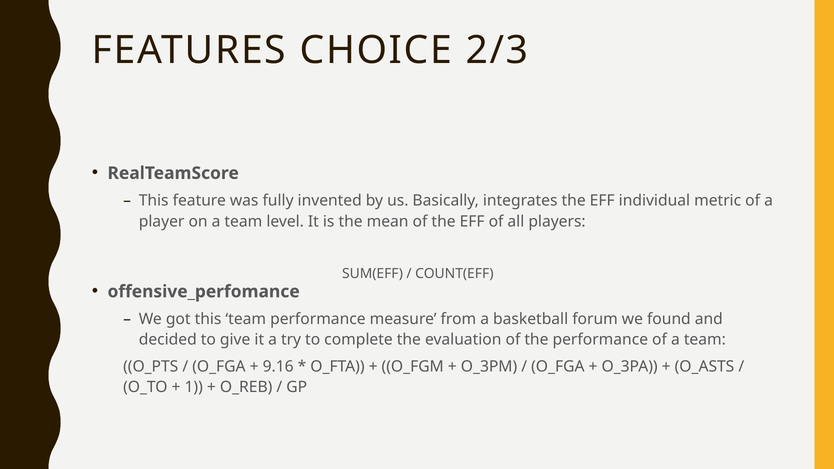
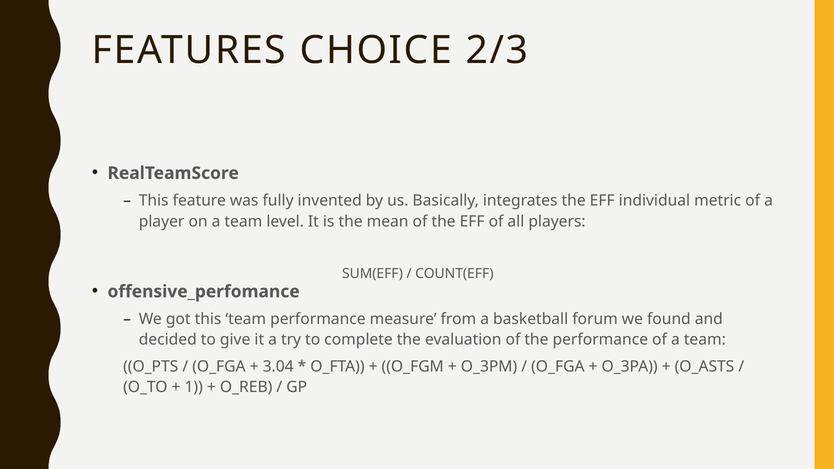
9.16: 9.16 -> 3.04 (278, 367)
